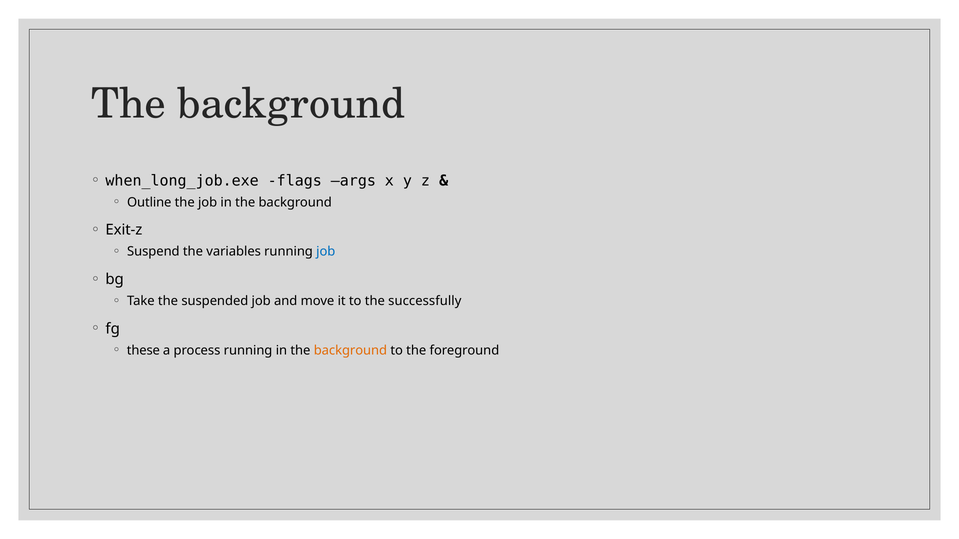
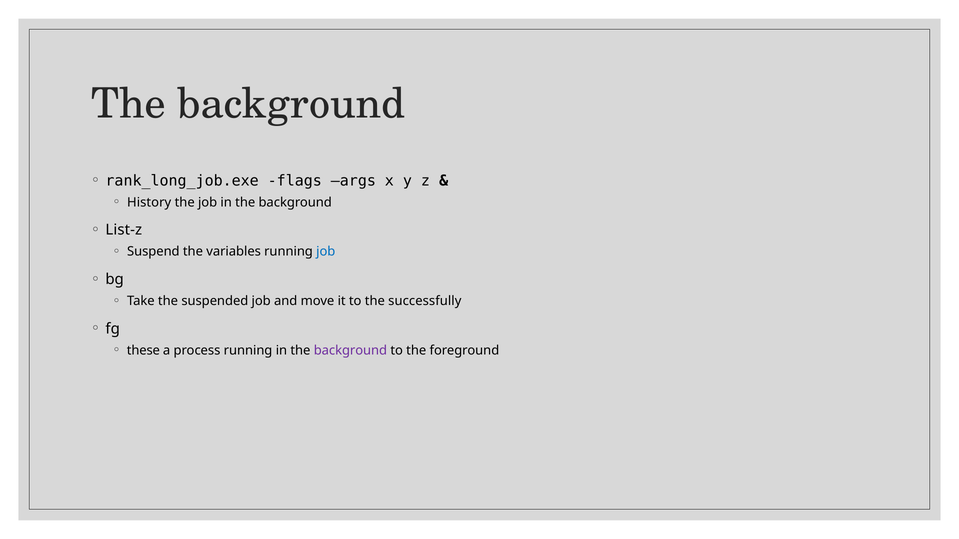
when_long_job.exe: when_long_job.exe -> rank_long_job.exe (182, 181)
Outline: Outline -> History (149, 202)
Exit-z: Exit-z -> List-z (124, 230)
background colour: orange -> purple (350, 351)
